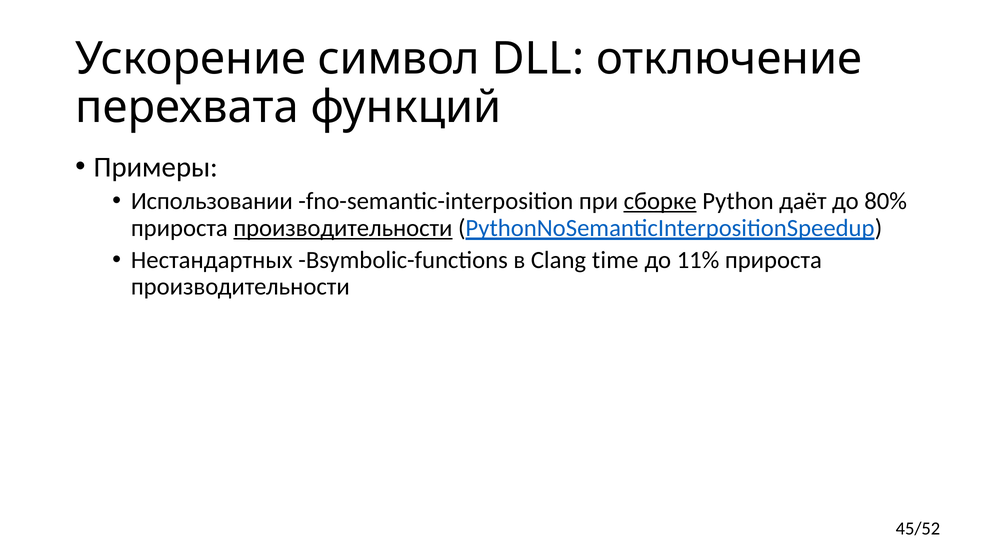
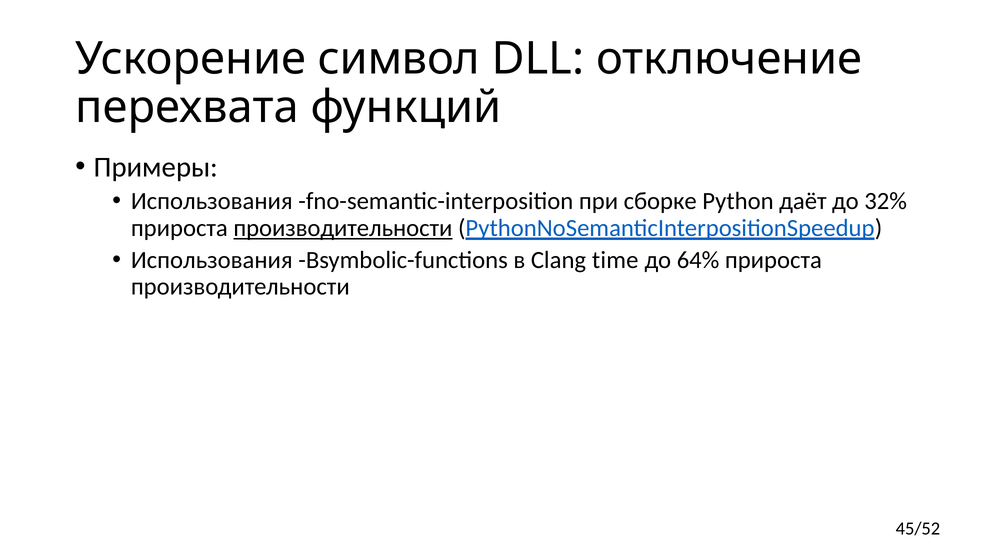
Использовании: Использовании -> Использования (212, 201)
сборке underline: present -> none (660, 201)
80%: 80% -> 32% (886, 201)
Нестандартных: Нестандартных -> Использования (212, 260)
11%: 11% -> 64% (698, 260)
